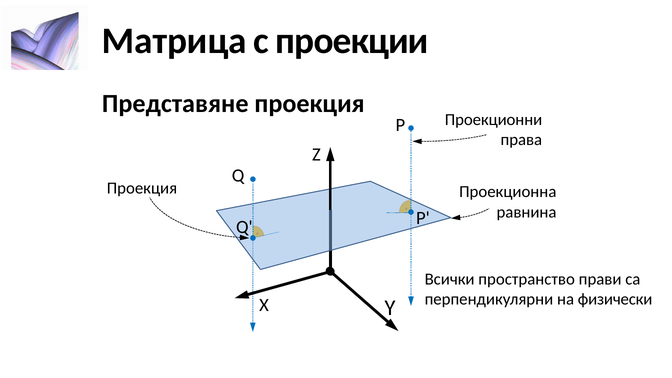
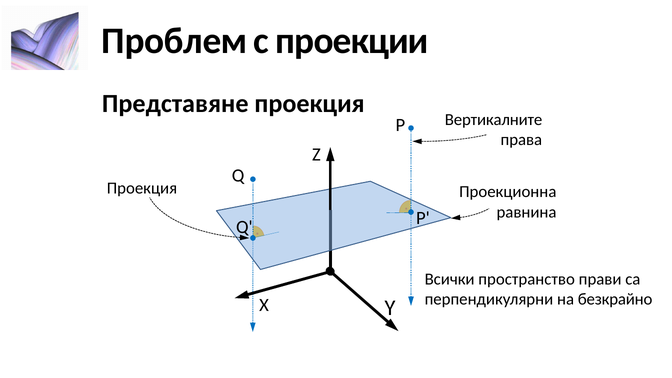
Матрица: Матрица -> Проблем (174, 41)
Проекционни: Проекционни -> Вертикалните (494, 120)
физически: физически -> безкрайно (615, 299)
